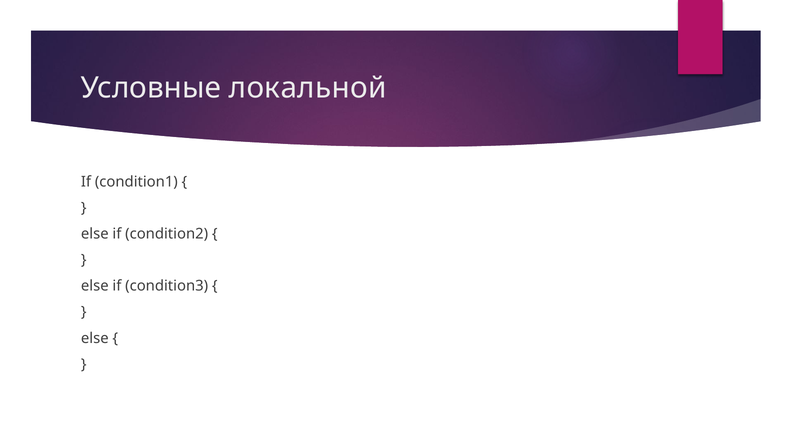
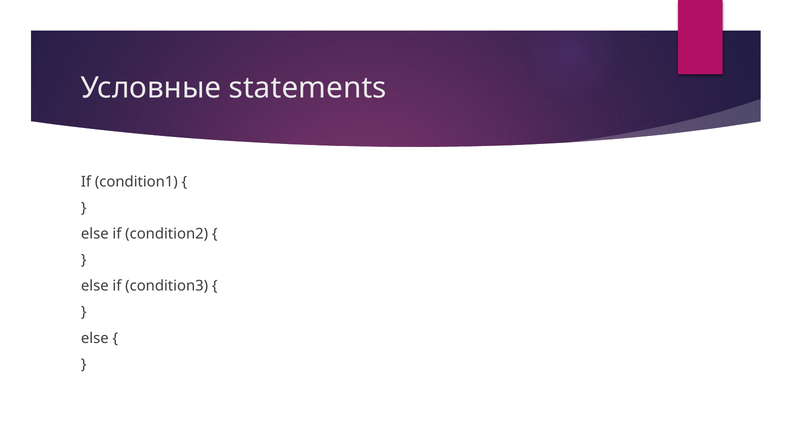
локальной: локальной -> statements (308, 88)
